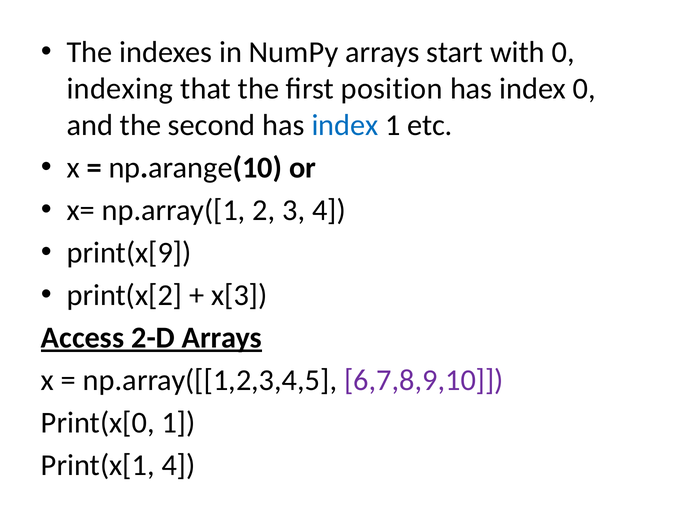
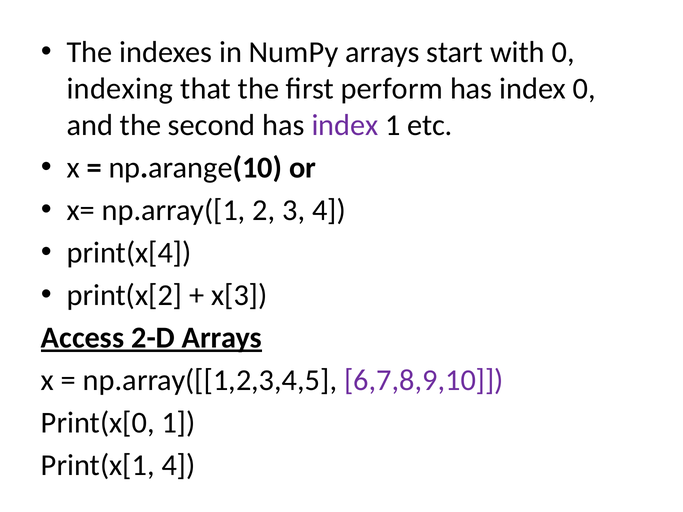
position: position -> perform (392, 89)
index colour: blue -> purple (345, 125)
print(x[9: print(x[9 -> print(x[4 (129, 253)
